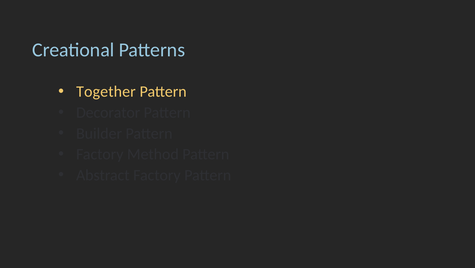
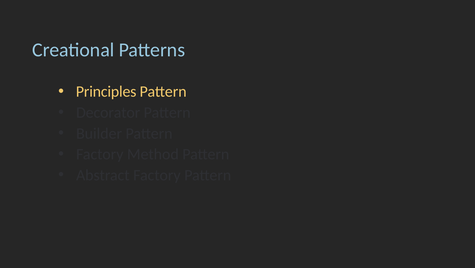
Together: Together -> Principles (106, 92)
